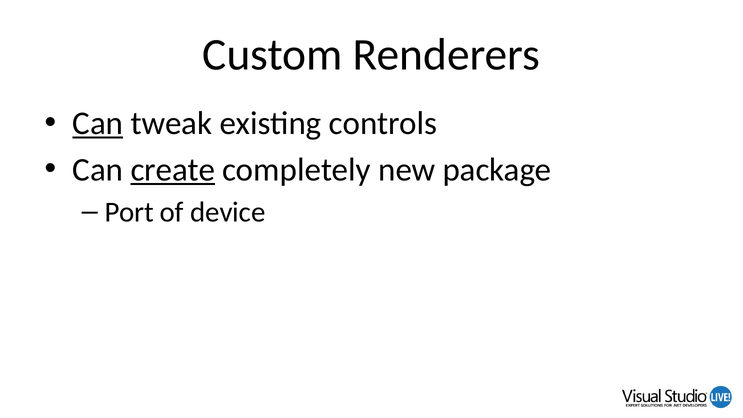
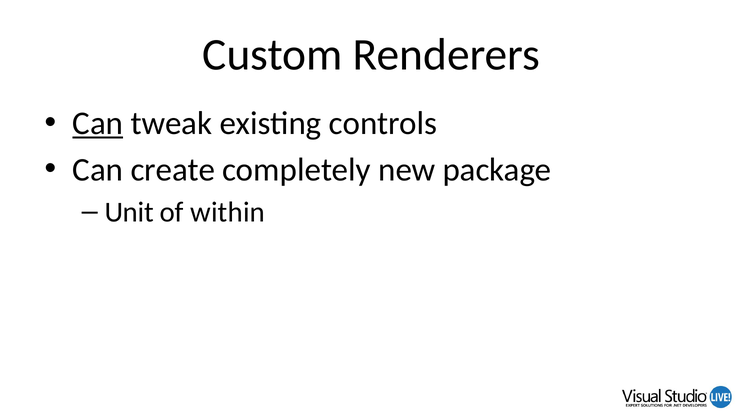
create underline: present -> none (173, 170)
Port: Port -> Unit (129, 212)
device: device -> within (228, 212)
